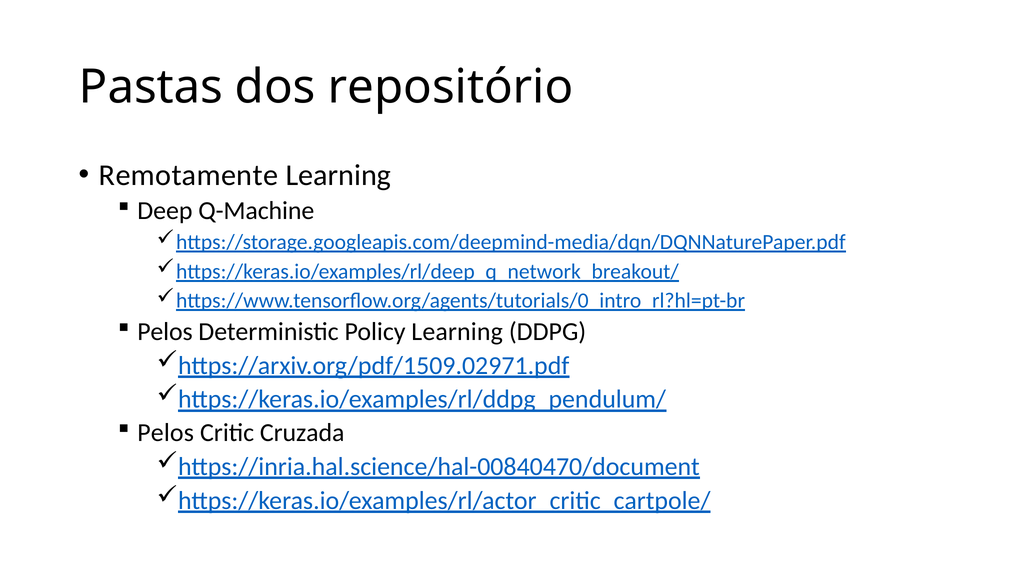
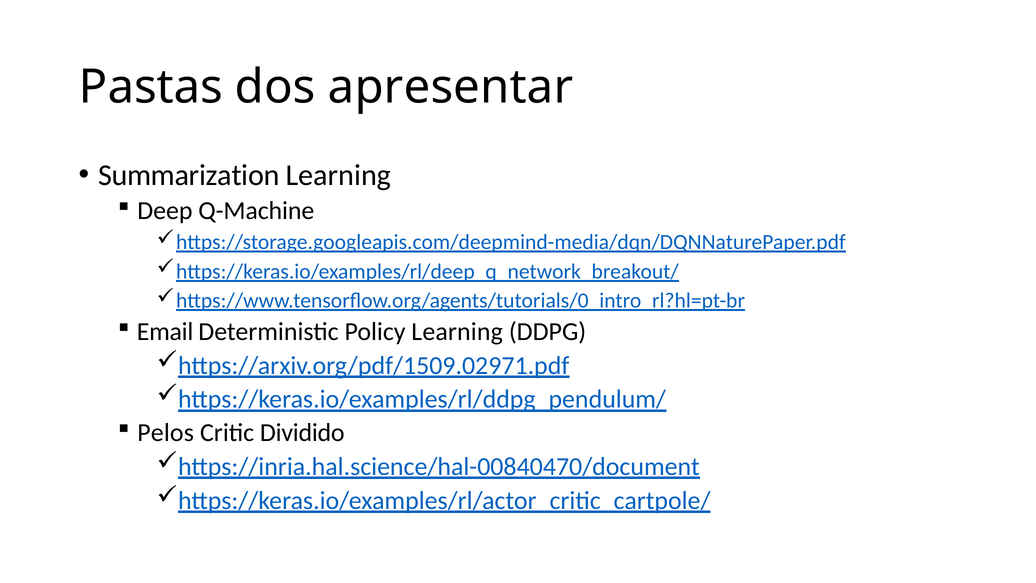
repositório: repositório -> apresentar (451, 87)
Remotamente: Remotamente -> Summarization (189, 175)
Pelos: Pelos -> Email (165, 332)
Cruzada: Cruzada -> Dividido (302, 433)
